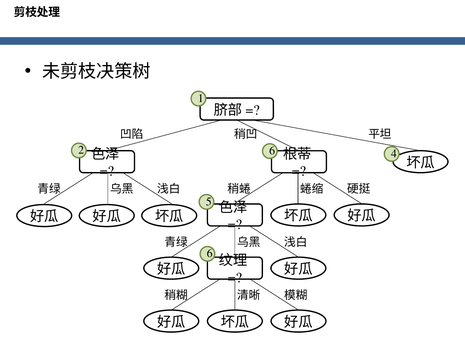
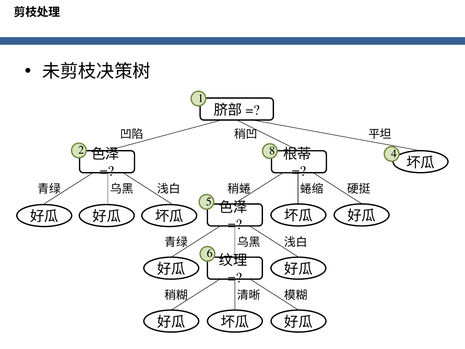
2 6: 6 -> 8 (272, 151)
